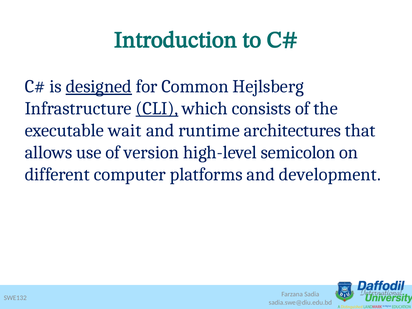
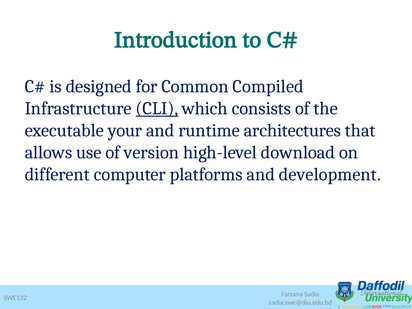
designed underline: present -> none (99, 86)
Hejlsberg: Hejlsberg -> Compiled (268, 86)
wait: wait -> your (125, 130)
semicolon: semicolon -> download (298, 152)
